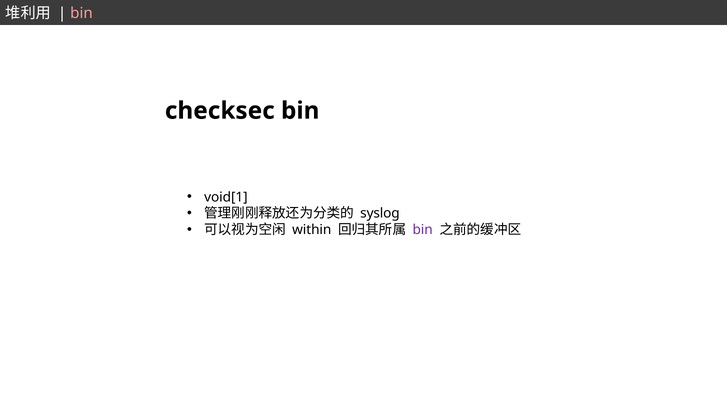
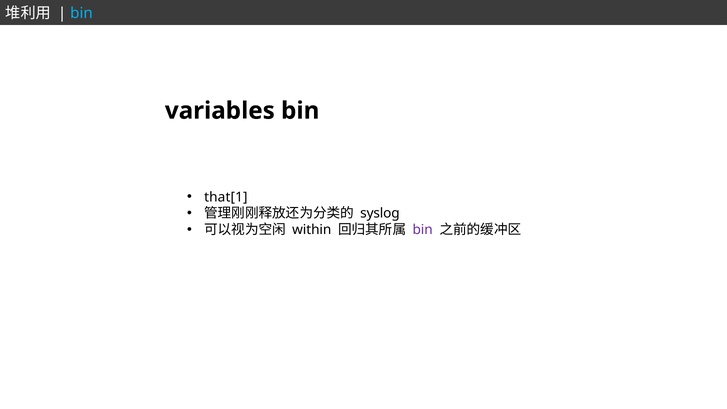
bin colour: pink -> light blue (81, 13)
checksec: checksec -> variables (220, 111)
void[1: void[1 -> that[1 (226, 197)
